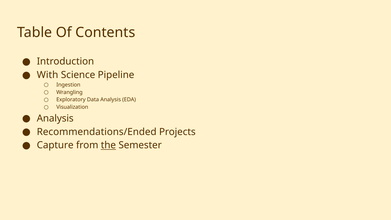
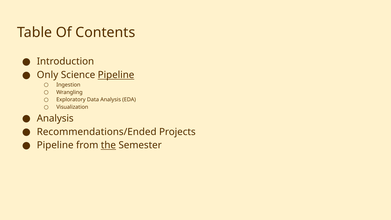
With: With -> Only (48, 75)
Pipeline underline: none -> present (116, 75)
Capture: Capture -> Pipeline (55, 145)
